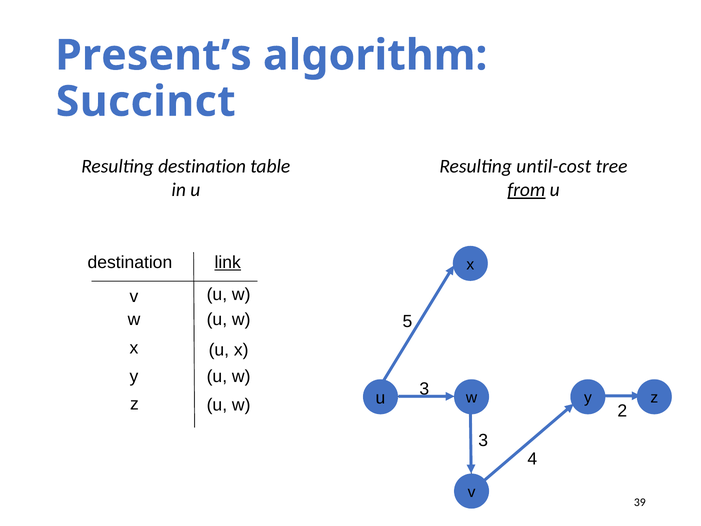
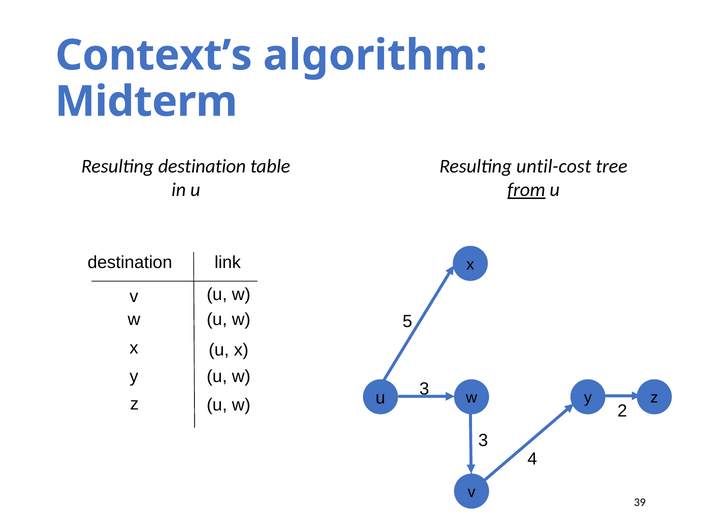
Present’s: Present’s -> Context’s (154, 55)
Succinct: Succinct -> Midterm (146, 102)
link underline: present -> none (228, 262)
